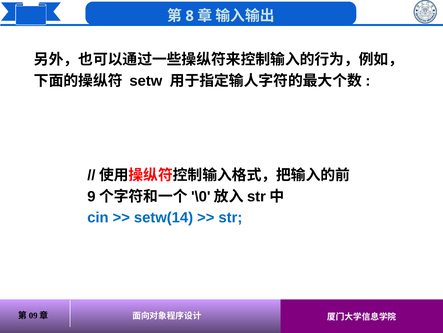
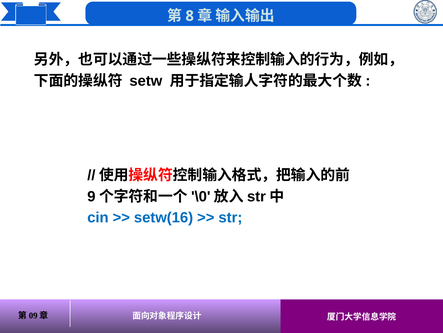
setw(14: setw(14 -> setw(16 (164, 217)
